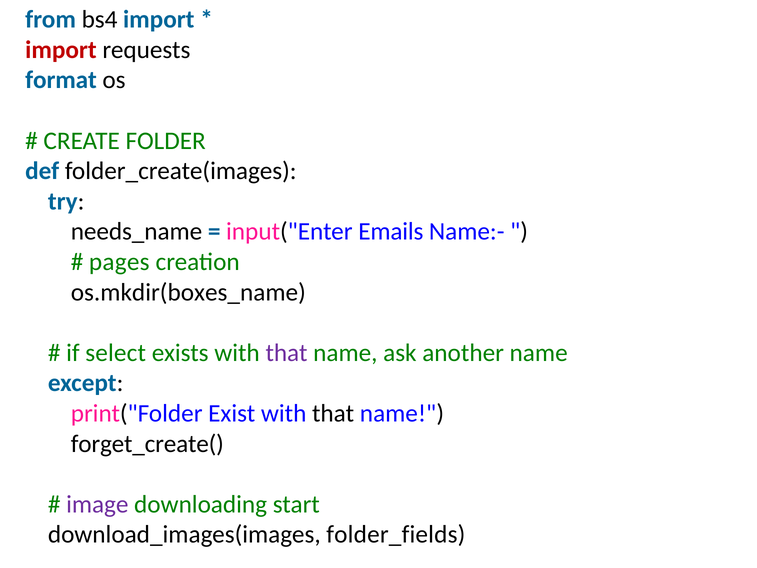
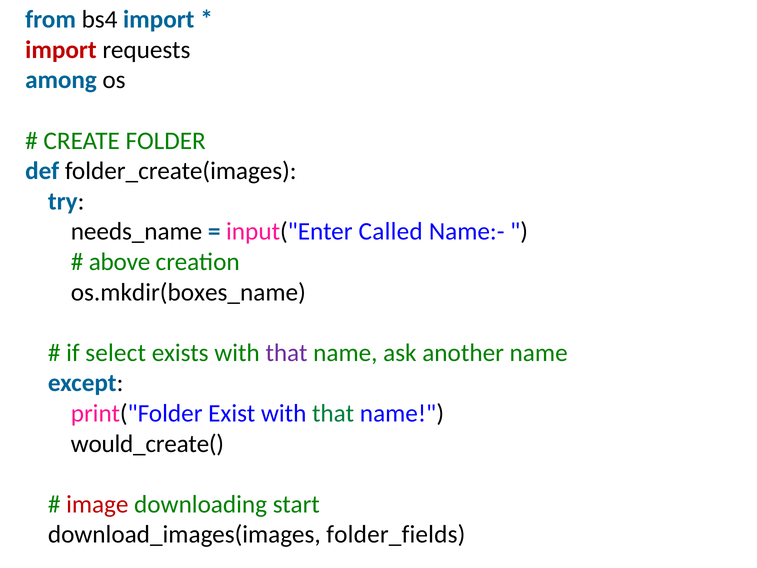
format: format -> among (61, 80)
Emails: Emails -> Called (391, 232)
pages: pages -> above (120, 262)
that colour: black -> green (333, 413)
forget_create(: forget_create( -> would_create( (147, 443)
image colour: purple -> red (97, 504)
